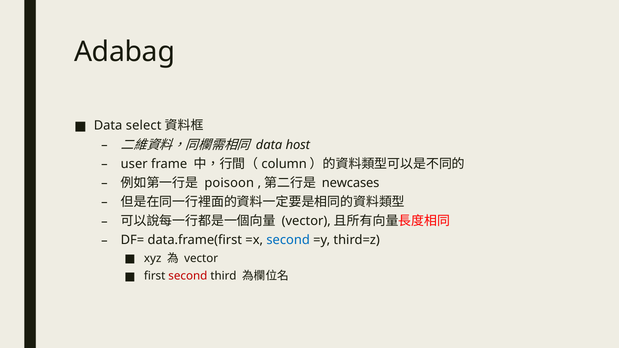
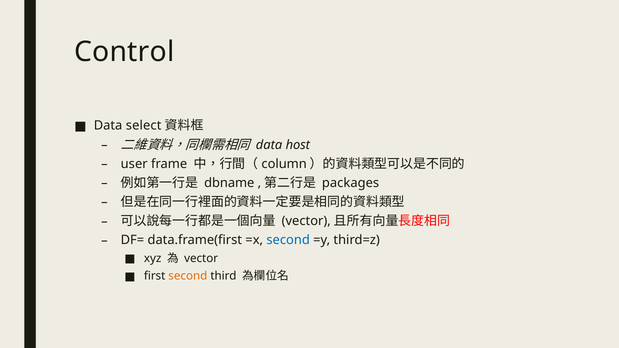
Adabag: Adabag -> Control (124, 52)
poisoon: poisoon -> dbname (229, 183)
newcases: newcases -> packages (351, 183)
second colour: red -> orange (188, 276)
